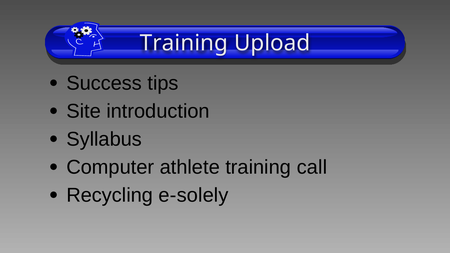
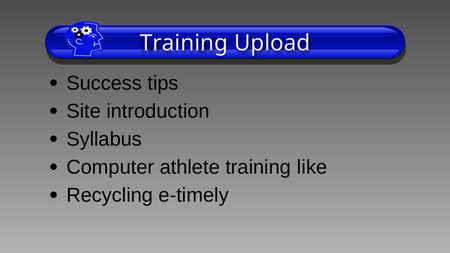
call: call -> like (312, 167)
e-solely: e-solely -> e-timely (194, 195)
